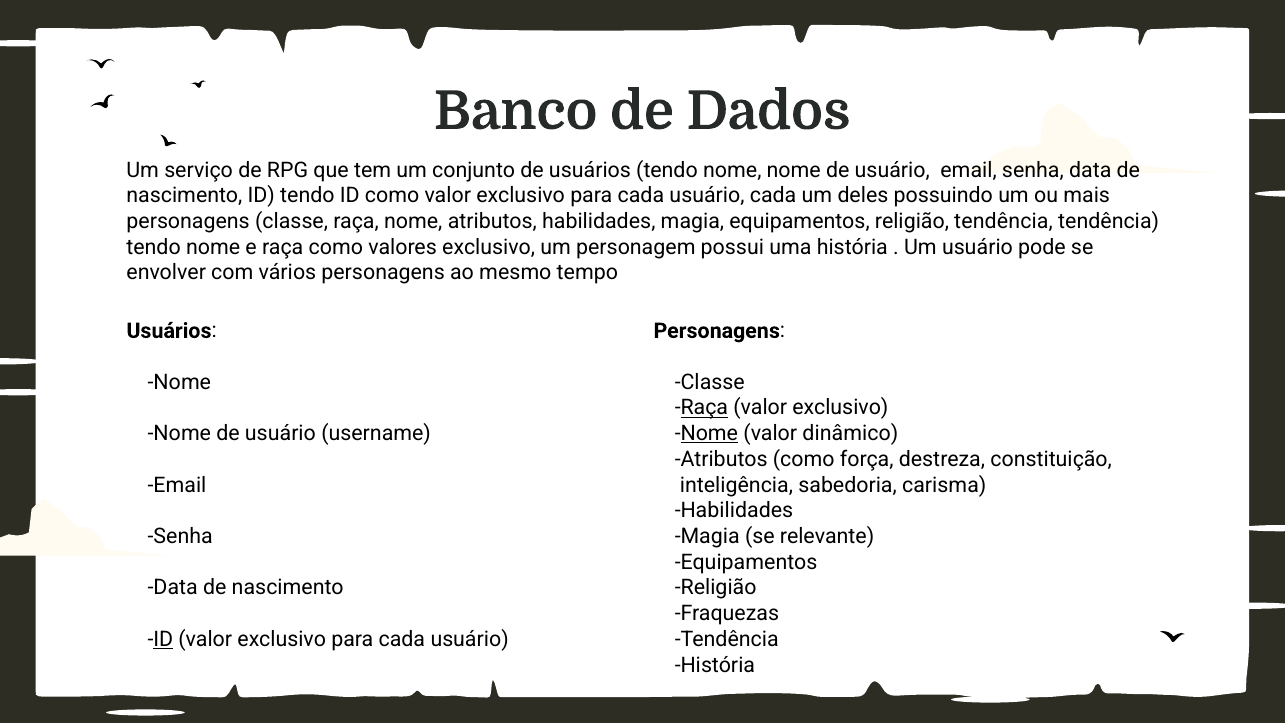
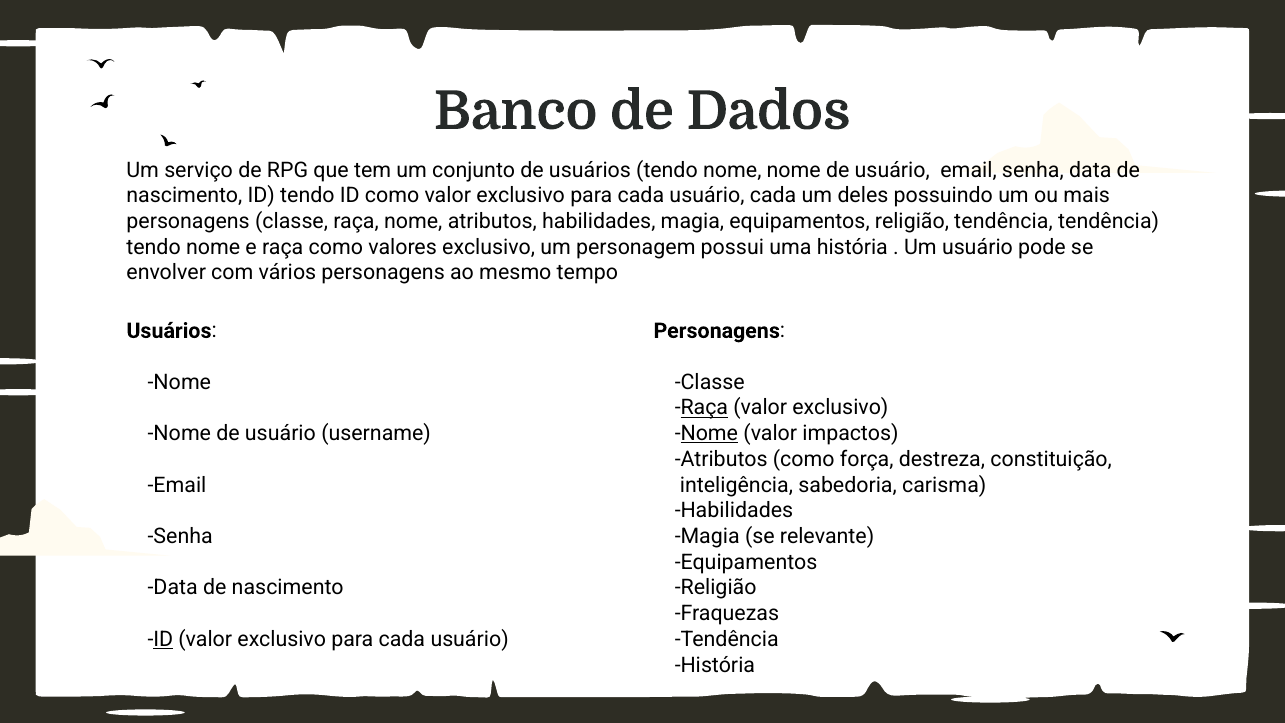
dinâmico: dinâmico -> impactos (851, 434)
